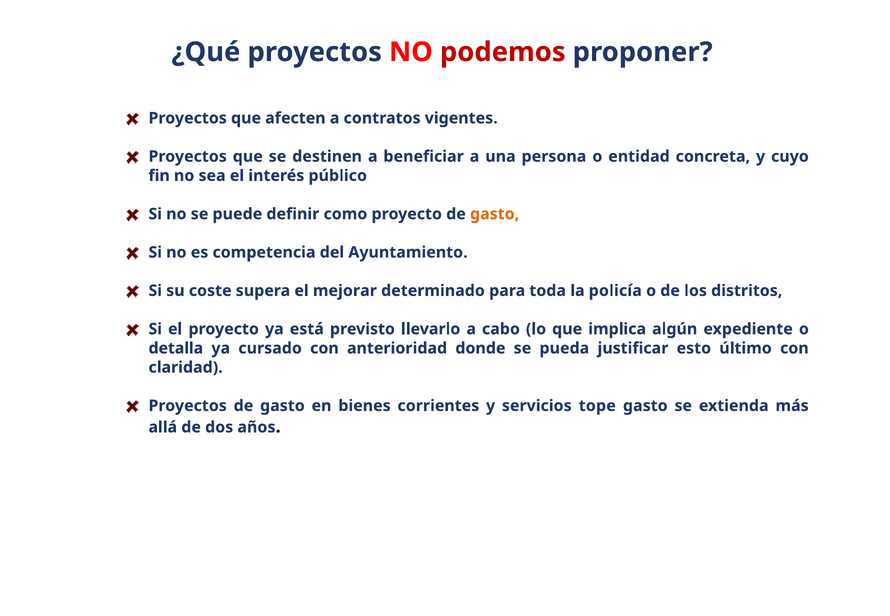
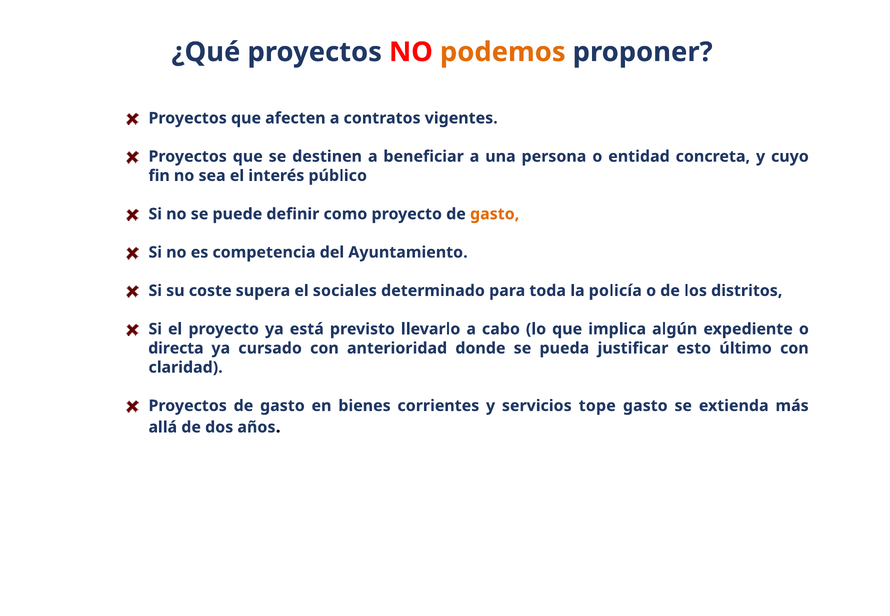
podemos colour: red -> orange (503, 52)
mejorar: mejorar -> sociales (345, 291)
detalla: detalla -> directa (176, 348)
